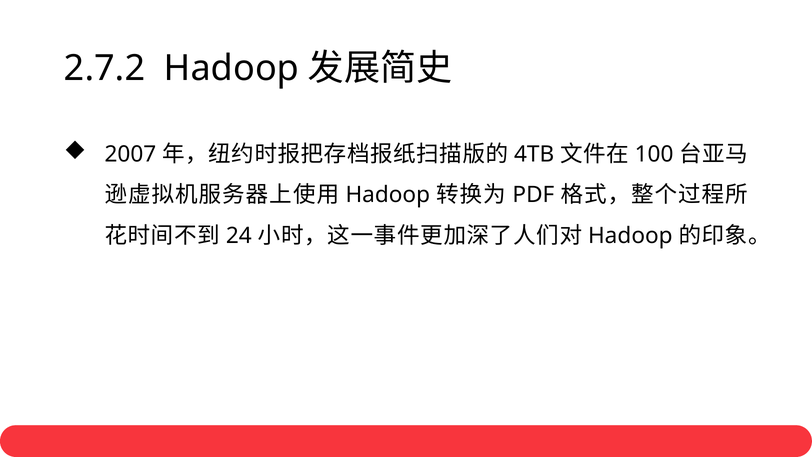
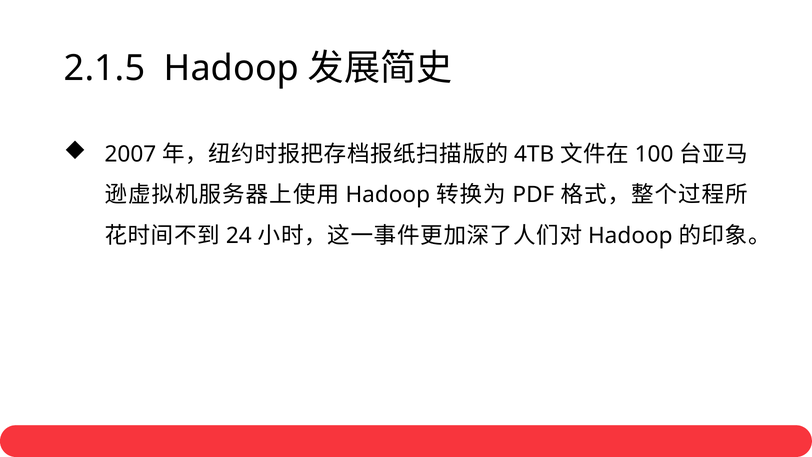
2.7.2: 2.7.2 -> 2.1.5 (105, 68)
